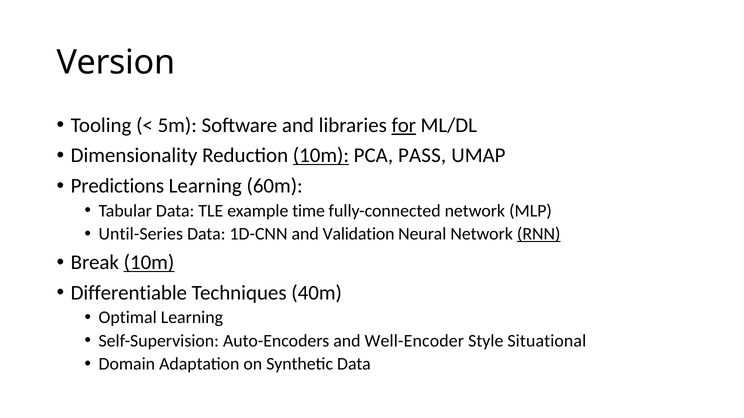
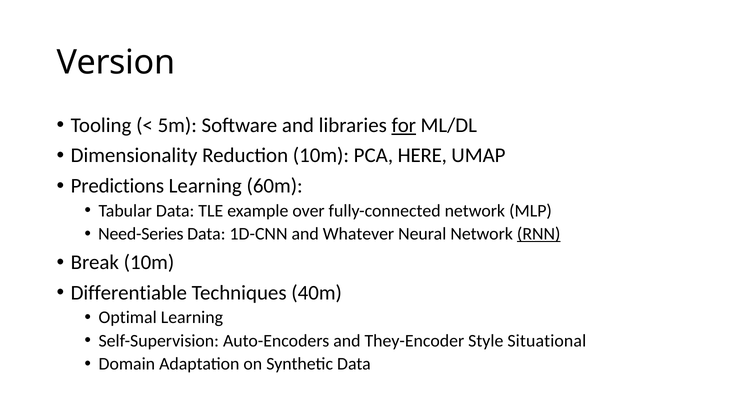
10m underline: present -> none (321, 156)
PASS: PASS -> HERE (422, 156)
time: time -> over (309, 211)
Until-Series: Until-Series -> Need-Series (141, 234)
Validation: Validation -> Whatever (358, 234)
10m underline: present -> none (149, 263)
Well-Encoder: Well-Encoder -> They-Encoder (414, 341)
